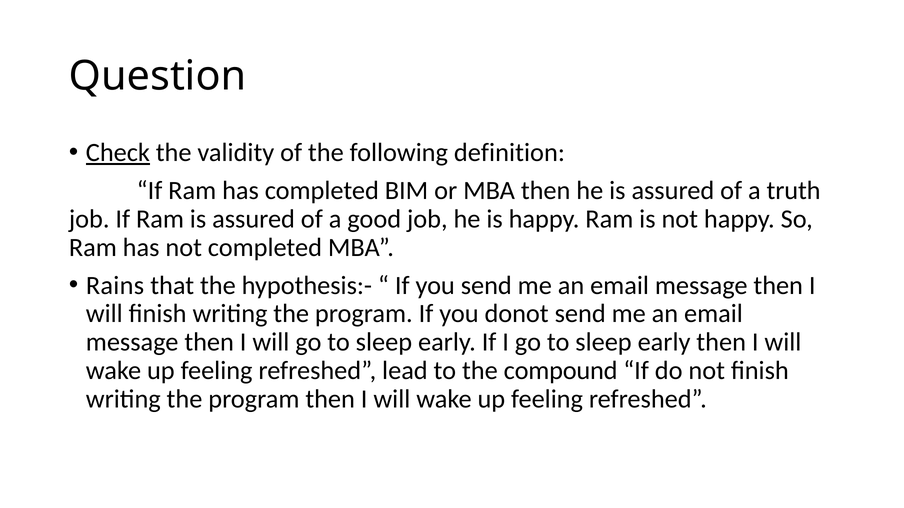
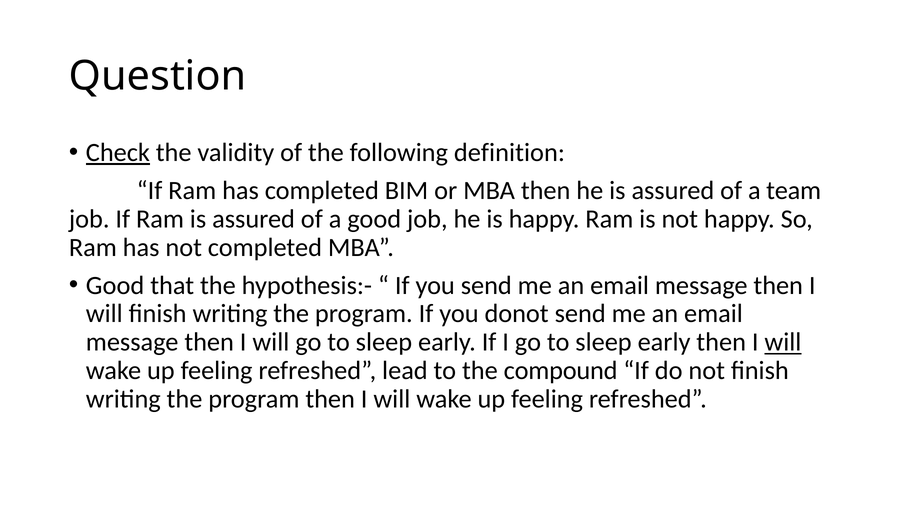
truth: truth -> team (794, 191)
Rains: Rains -> Good (115, 286)
will underline: none -> present (783, 343)
